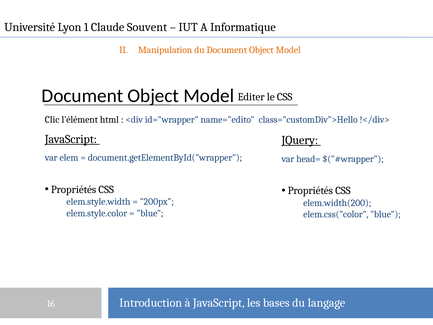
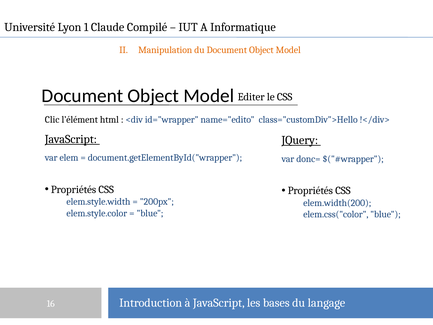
Souvent: Souvent -> Compilé (147, 27)
head=: head= -> donc= (308, 159)
